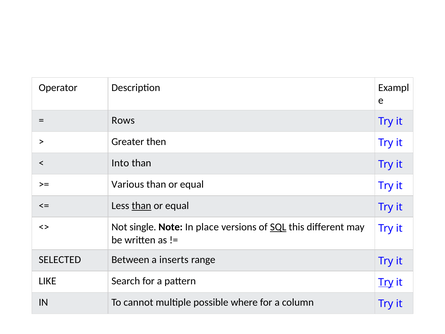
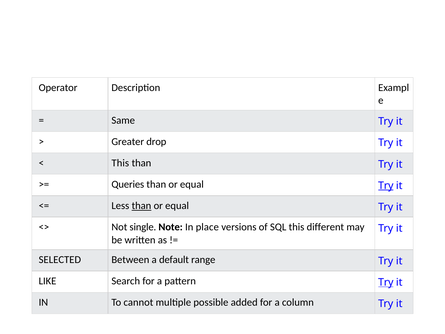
Rows: Rows -> Same (123, 120)
then: then -> drop (156, 142)
Into: Into -> This (120, 163)
Various: Various -> Queries (128, 184)
Try underline: none -> present (386, 185)
SQL underline: present -> none (278, 227)
inserts: inserts -> default (174, 260)
where: where -> added (244, 302)
